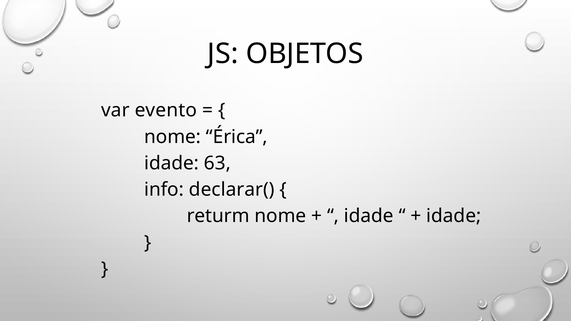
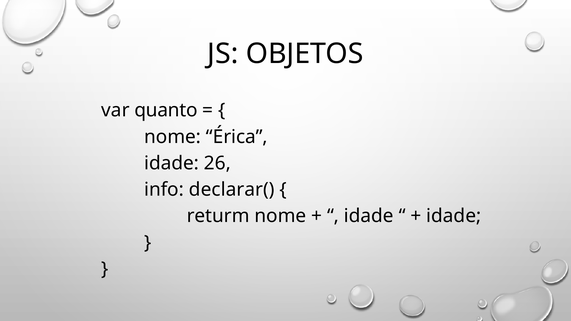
evento: evento -> quanto (166, 110)
63: 63 -> 26 (217, 163)
